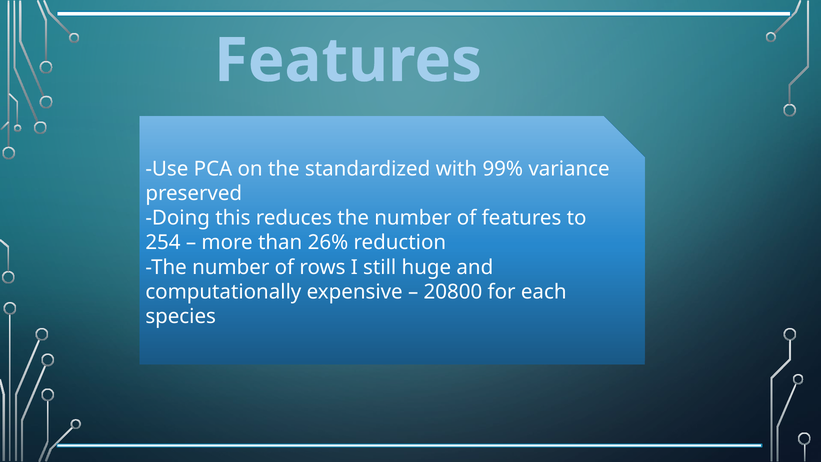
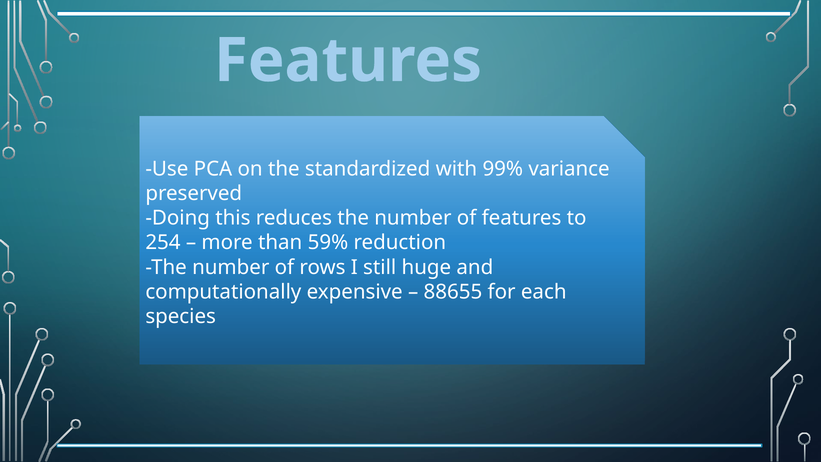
26%: 26% -> 59% (328, 243)
20800: 20800 -> 88655 (453, 292)
